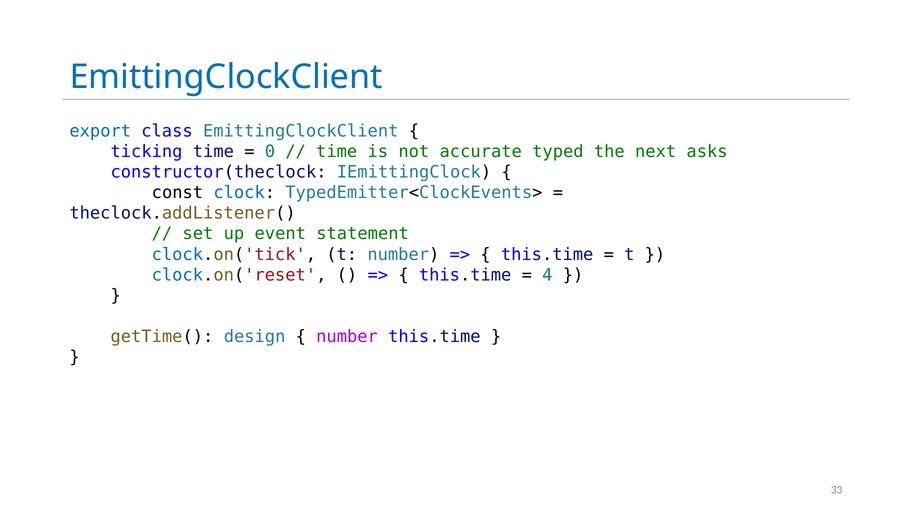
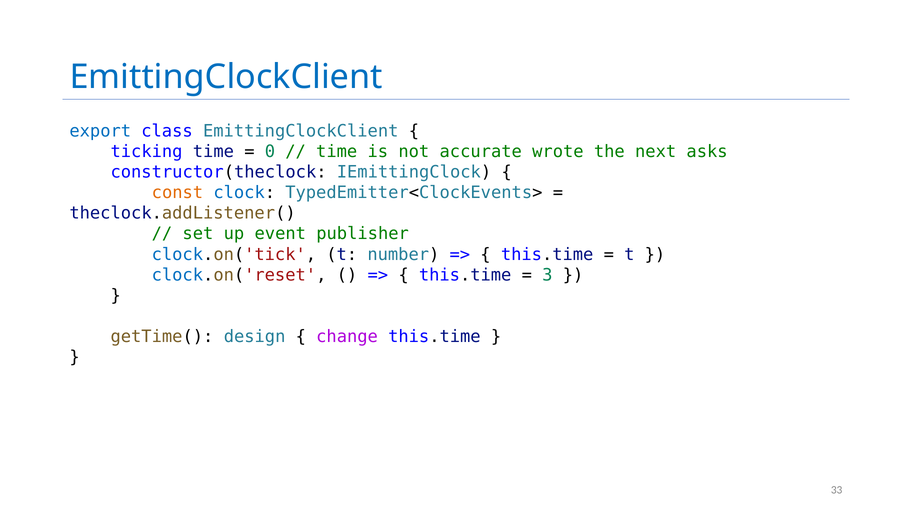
typed: typed -> wrote (558, 152)
const colour: black -> orange (177, 193)
statement: statement -> publisher (363, 234)
4: 4 -> 3 (547, 275)
number: number -> change (347, 336)
